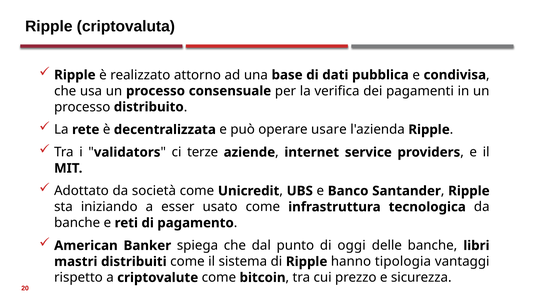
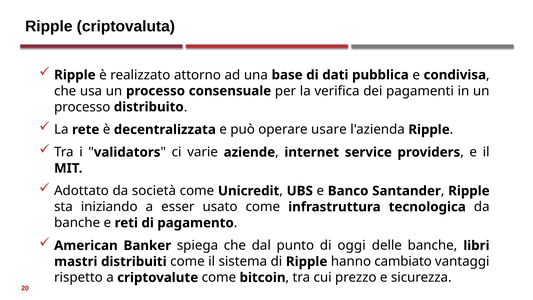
terze: terze -> varie (203, 152)
tipologia: tipologia -> cambiato (403, 261)
